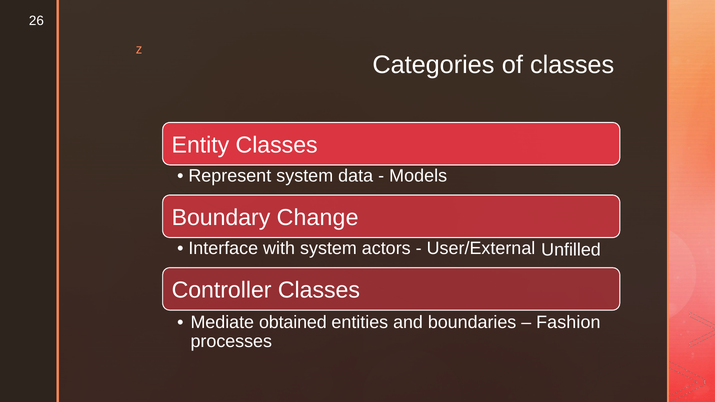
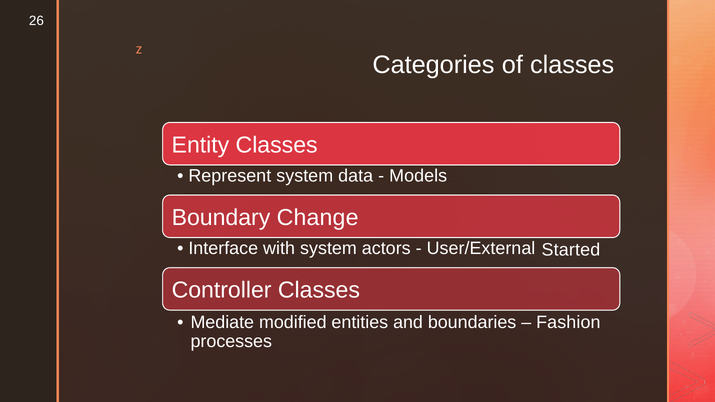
Unfilled: Unfilled -> Started (571, 250)
obtained: obtained -> modified (293, 323)
